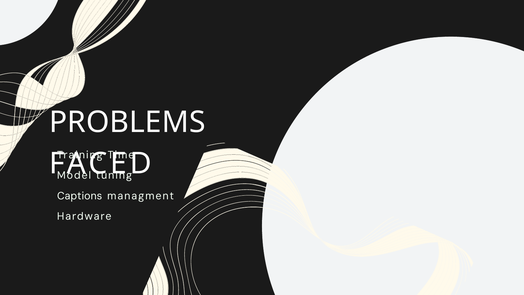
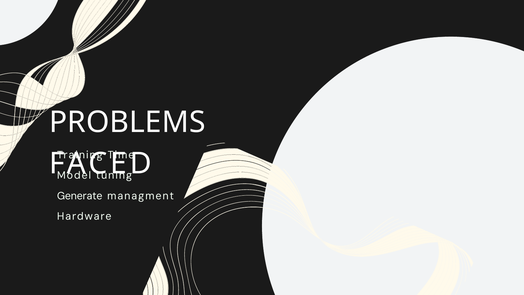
Captions: Captions -> Generate (80, 196)
